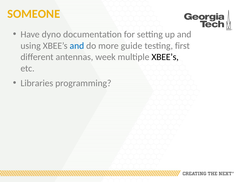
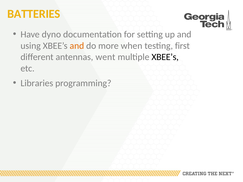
SOMEONE: SOMEONE -> BATTERIES (34, 14)
and colour: blue -> orange (77, 46)
guide: guide -> when (132, 46)
week: week -> went (105, 57)
